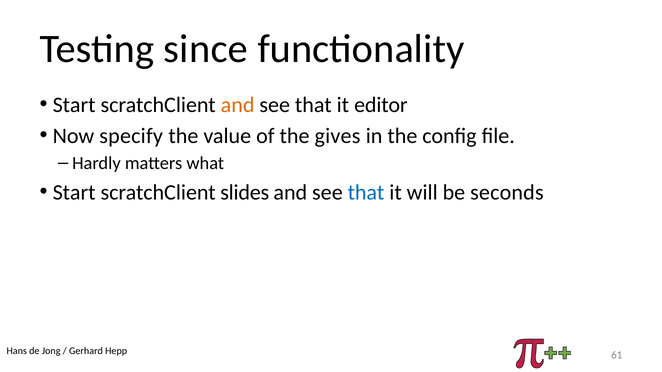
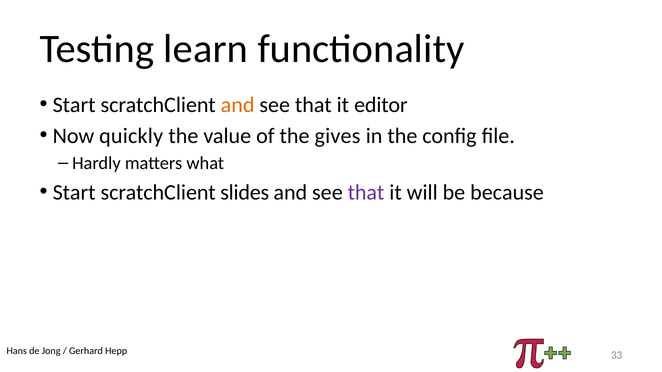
since: since -> learn (206, 49)
specify: specify -> quickly (131, 136)
that colour: blue -> purple (366, 193)
seconds: seconds -> because (507, 193)
61: 61 -> 33 (617, 356)
